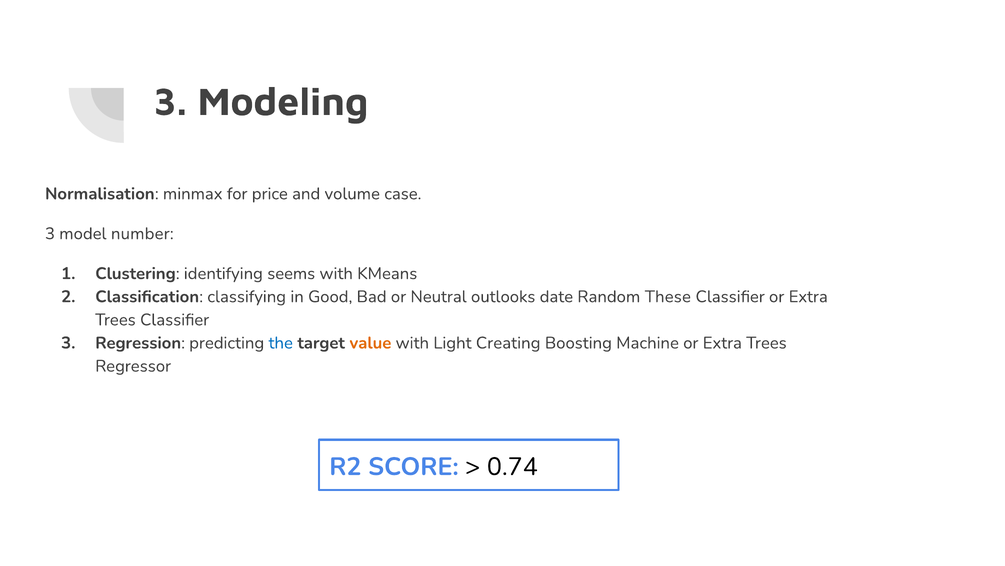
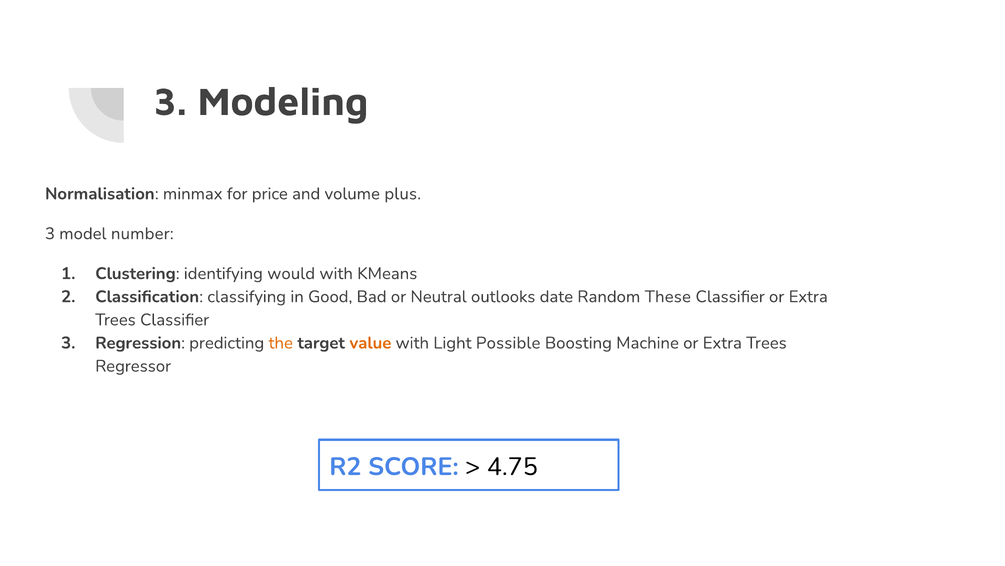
case: case -> plus (403, 194)
seems: seems -> would (291, 273)
the colour: blue -> orange (281, 343)
Creating: Creating -> Possible (508, 343)
0.74: 0.74 -> 4.75 (512, 466)
